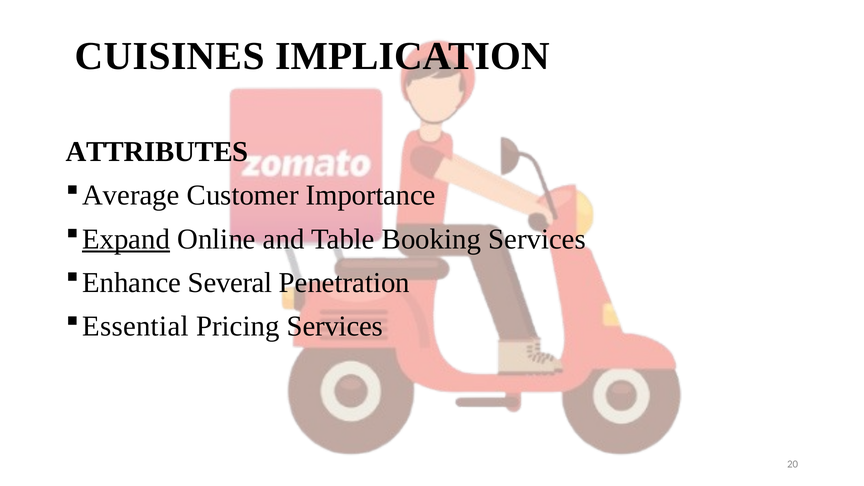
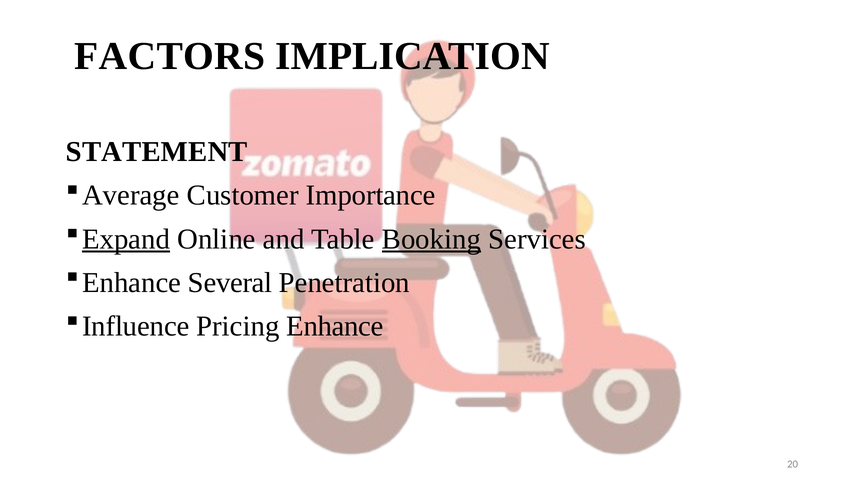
CUISINES: CUISINES -> FACTORS (170, 56)
ATTRIBUTES: ATTRIBUTES -> STATEMENT (157, 152)
Booking underline: none -> present (431, 239)
Essential: Essential -> Influence (136, 326)
Pricing Services: Services -> Enhance (335, 326)
